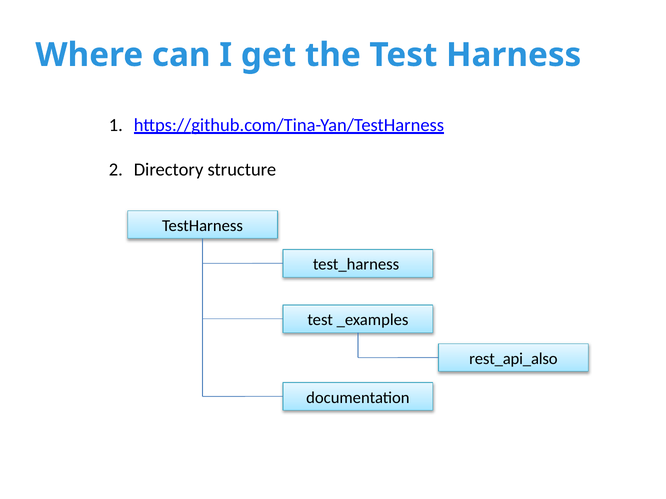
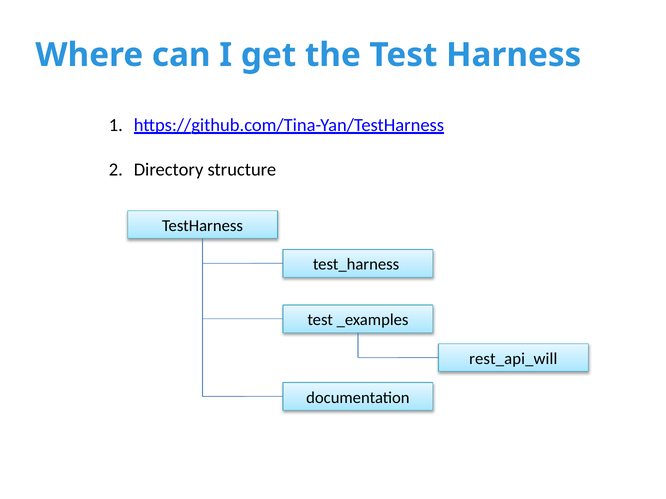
rest_api_also: rest_api_also -> rest_api_will (513, 359)
